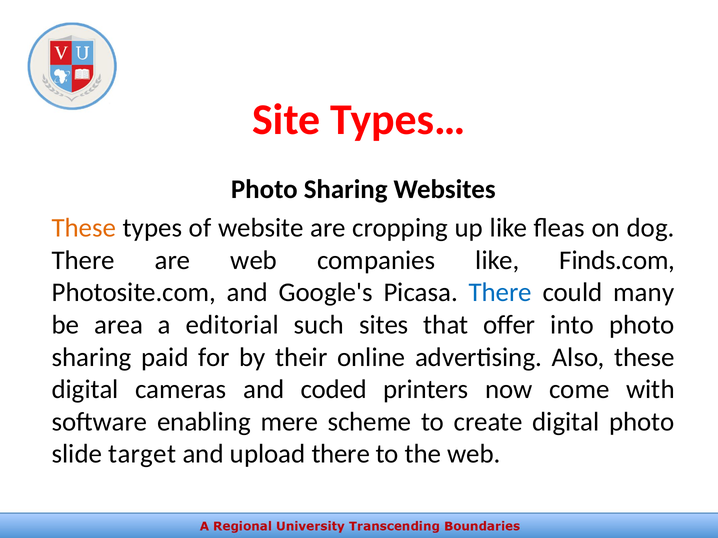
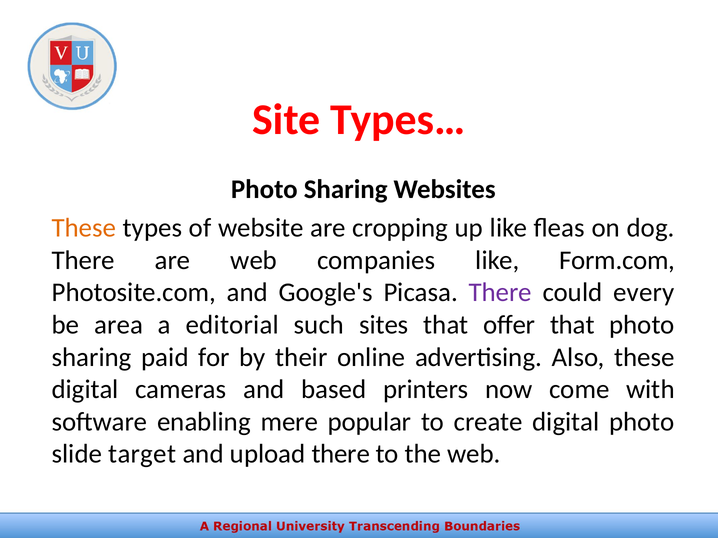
Finds.com: Finds.com -> Form.com (617, 260)
There colour: blue -> purple (500, 293)
many: many -> every (644, 293)
offer into: into -> that (572, 325)
coded: coded -> based (334, 390)
scheme: scheme -> popular (370, 422)
